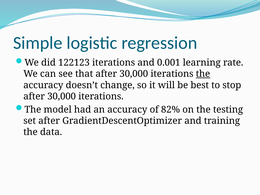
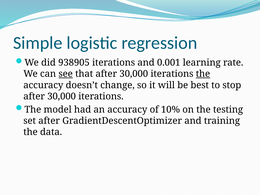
122123: 122123 -> 938905 (74, 63)
see underline: none -> present (66, 74)
82%: 82% -> 10% (171, 110)
